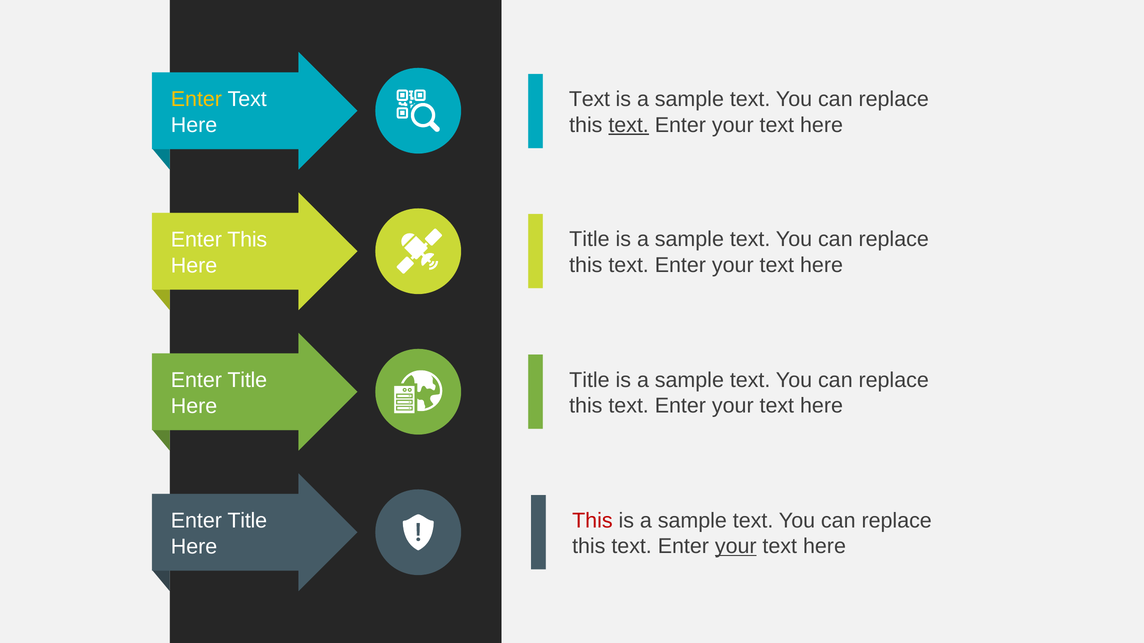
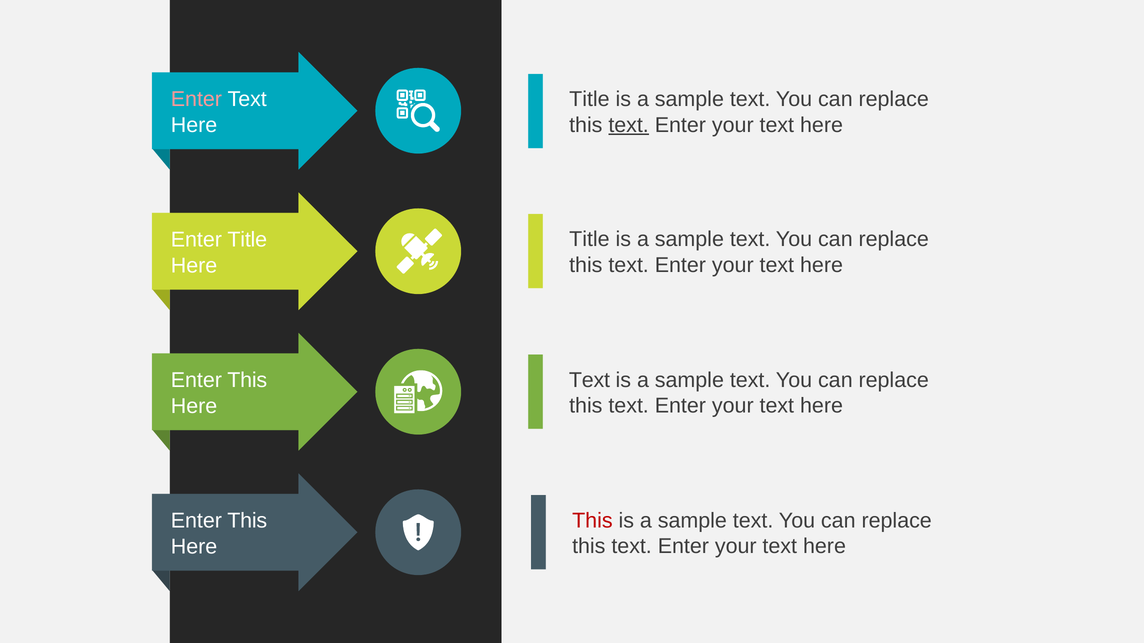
Text: Text -> Title (589, 99)
Enter colour: yellow -> pink (196, 99)
Enter This: This -> Title (247, 240)
Title: Title -> Text (590, 380)
Title: Title -> This (247, 381)
Title: Title -> This (247, 521)
your underline: present -> none (736, 547)
